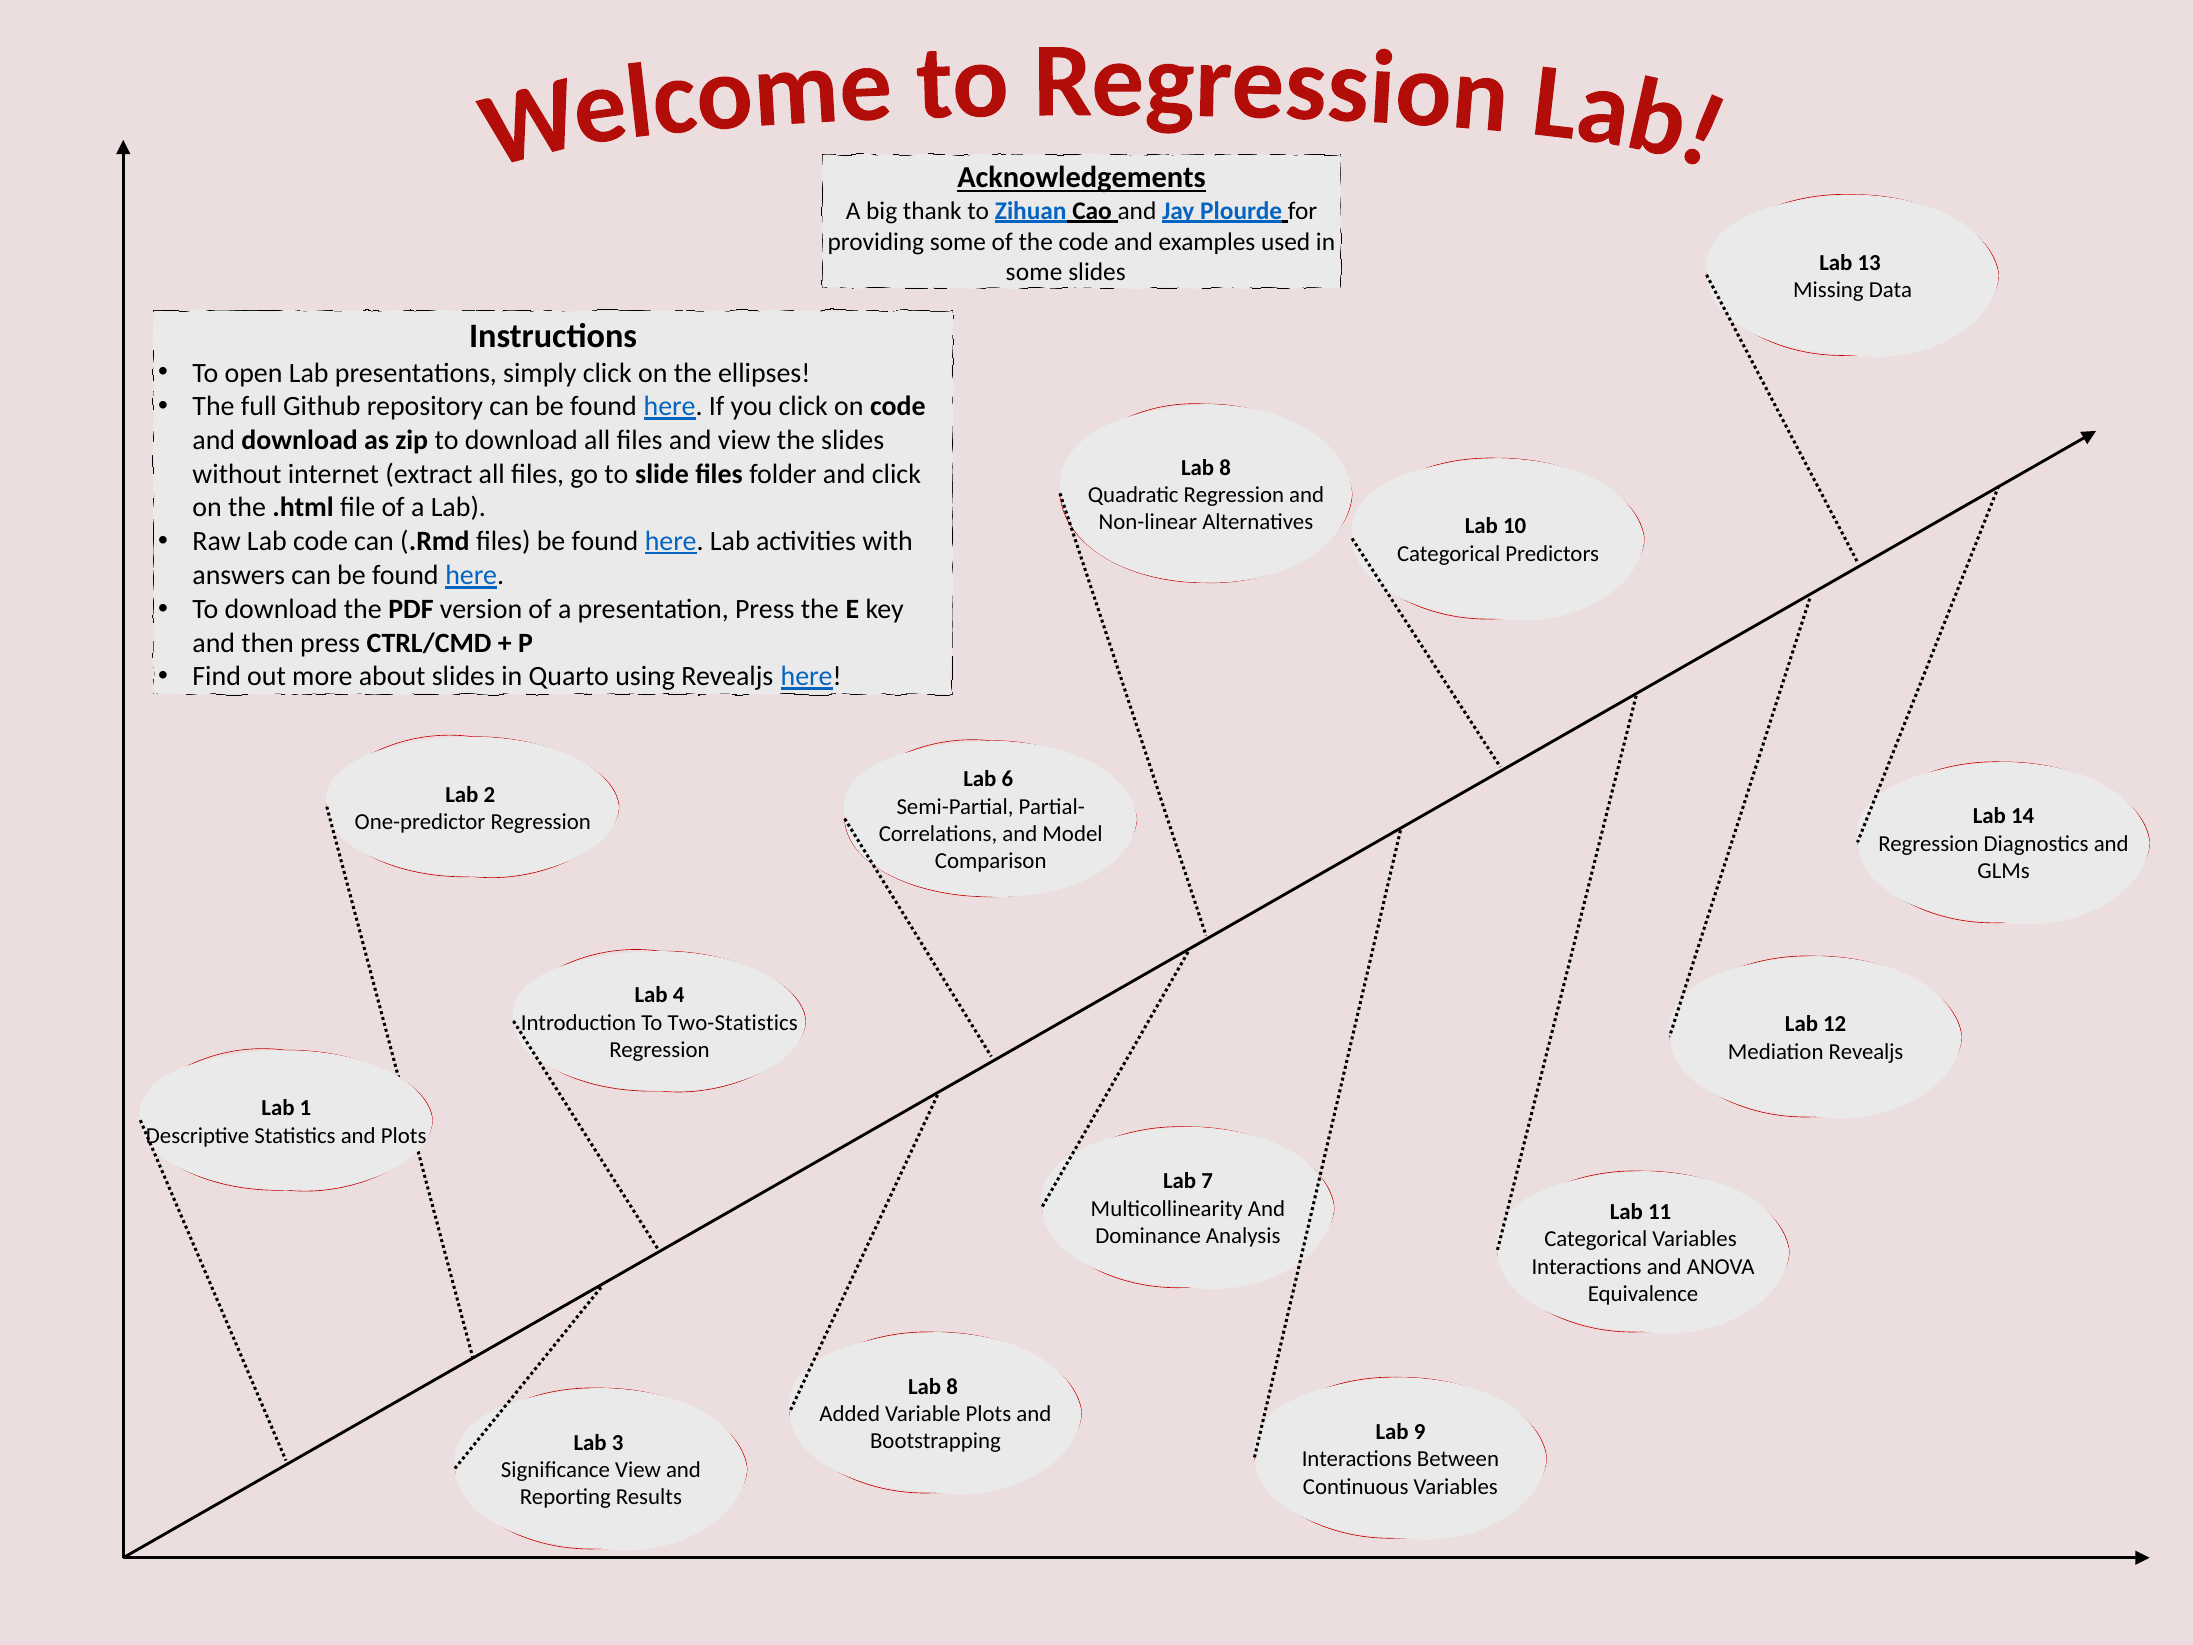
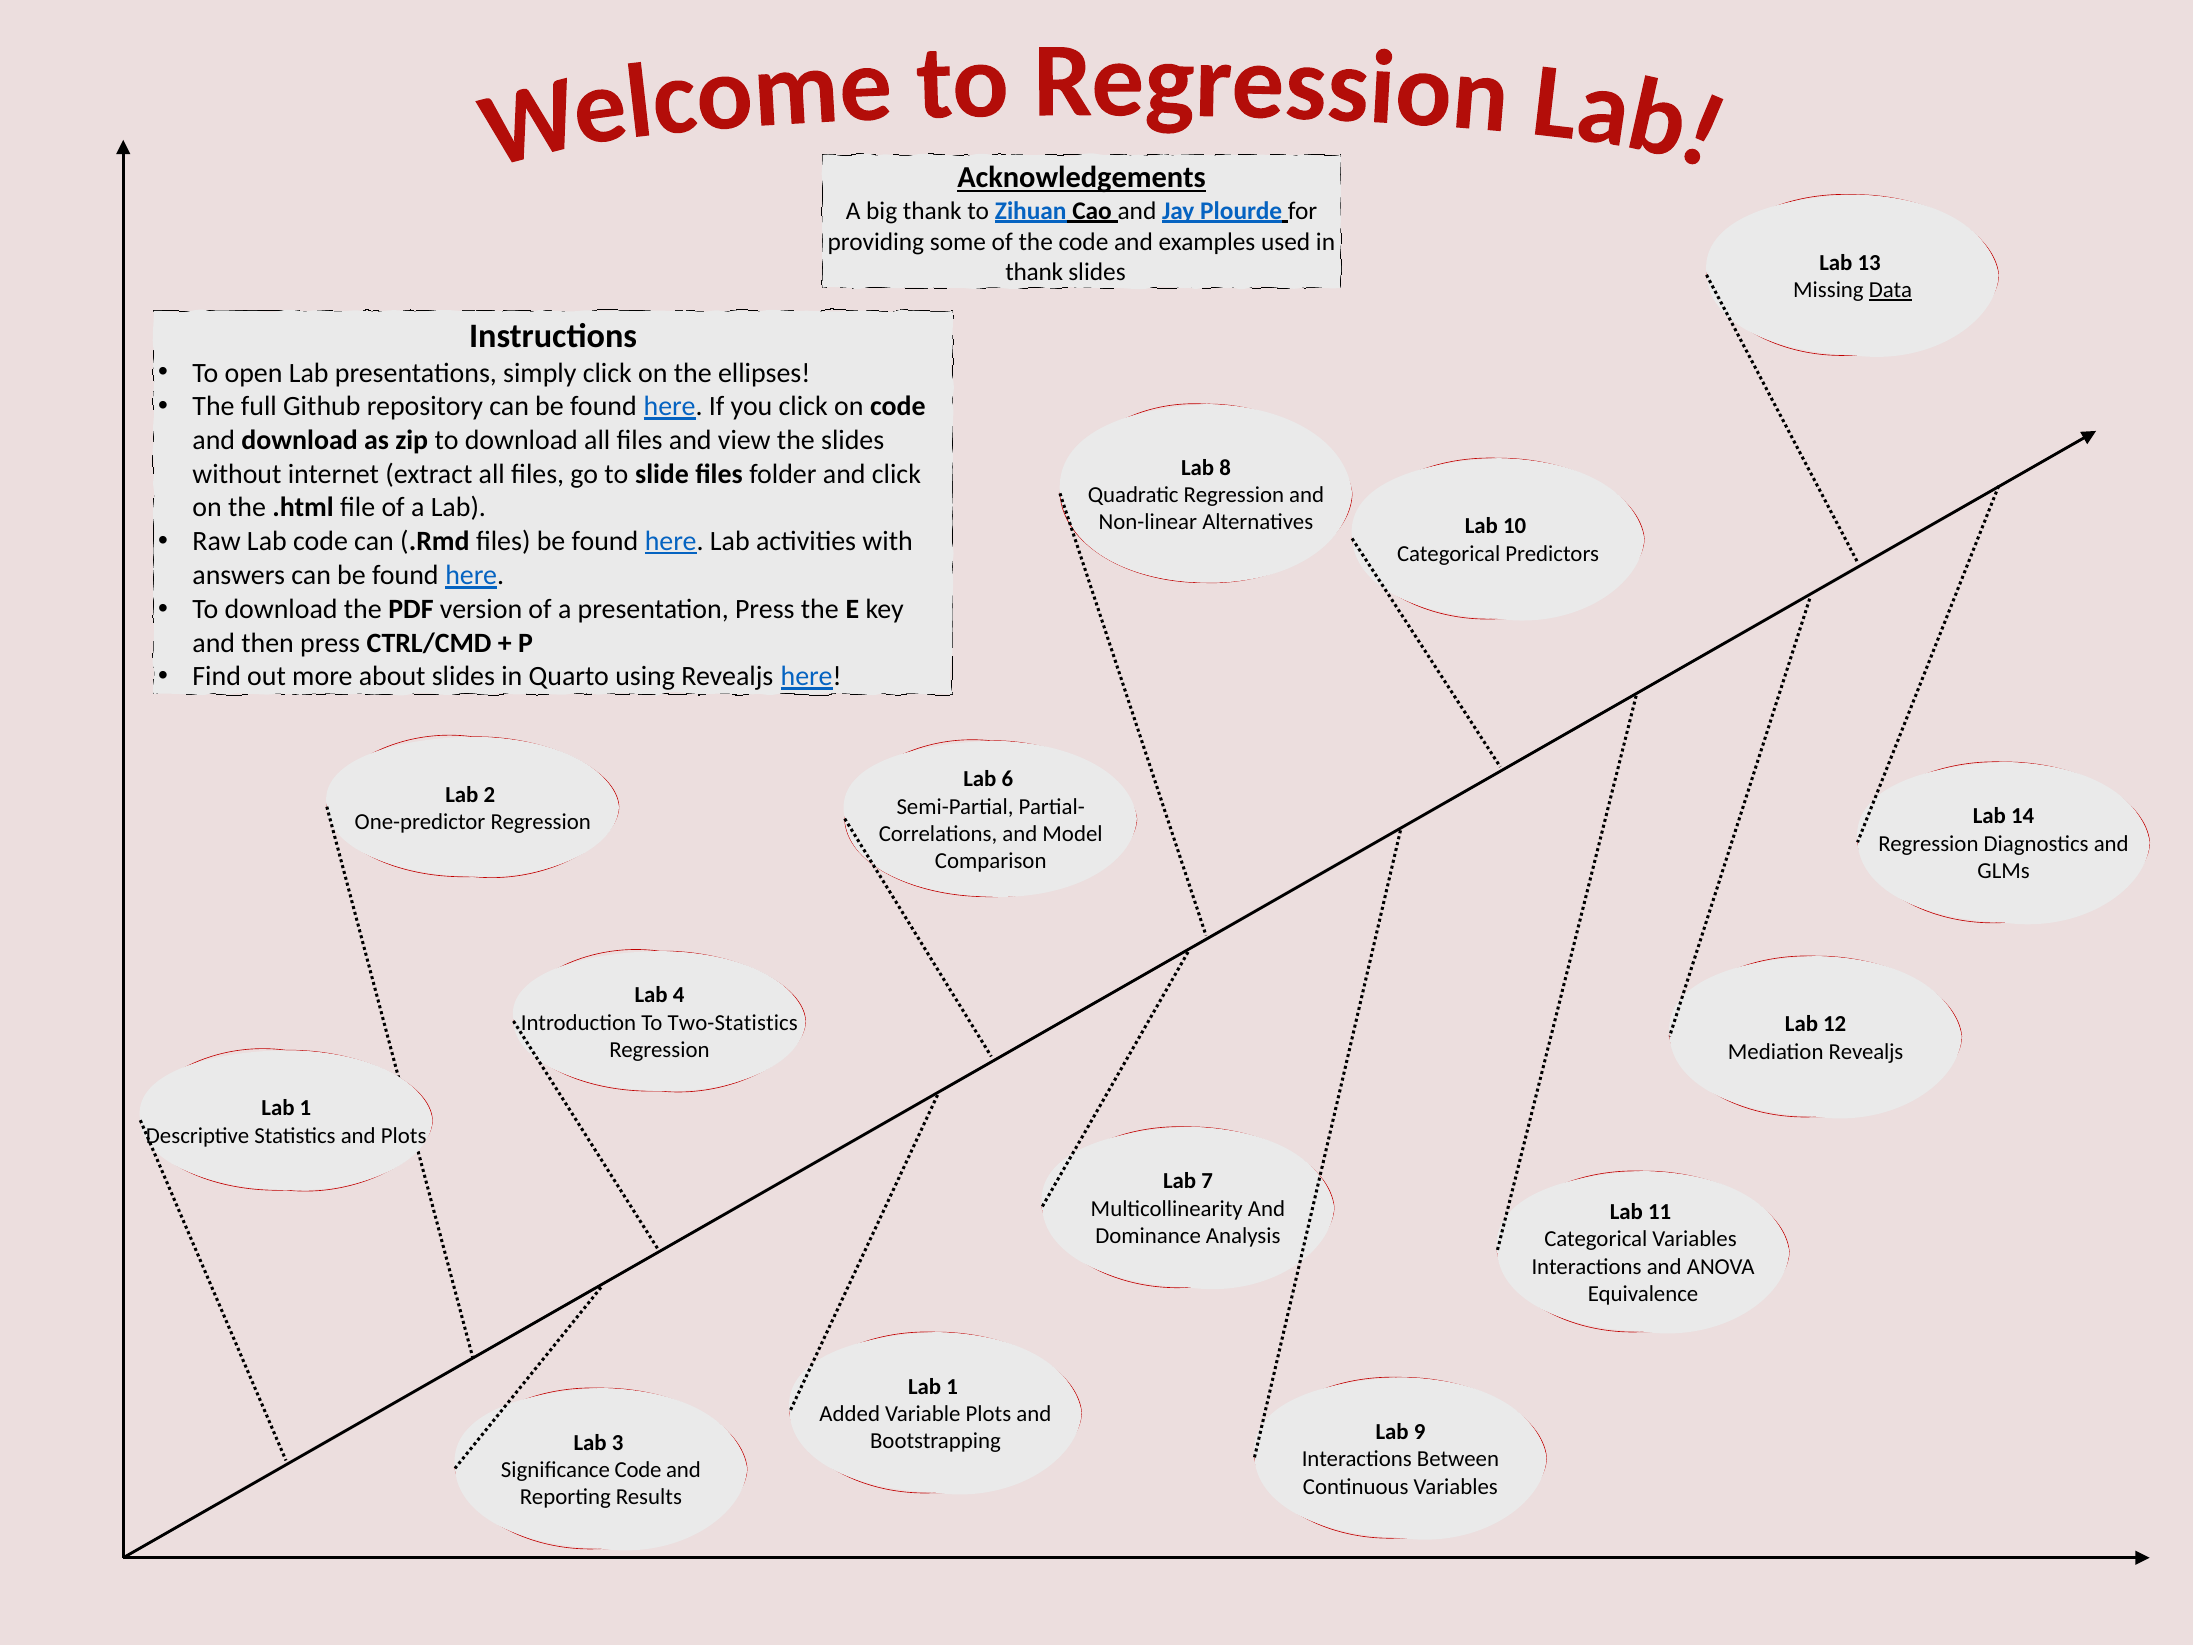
some: some -> thank (1034, 272)
Data underline: none -> present (1890, 290)
8: 8 -> 1 (952, 1386)
View: View -> Code (638, 1470)
